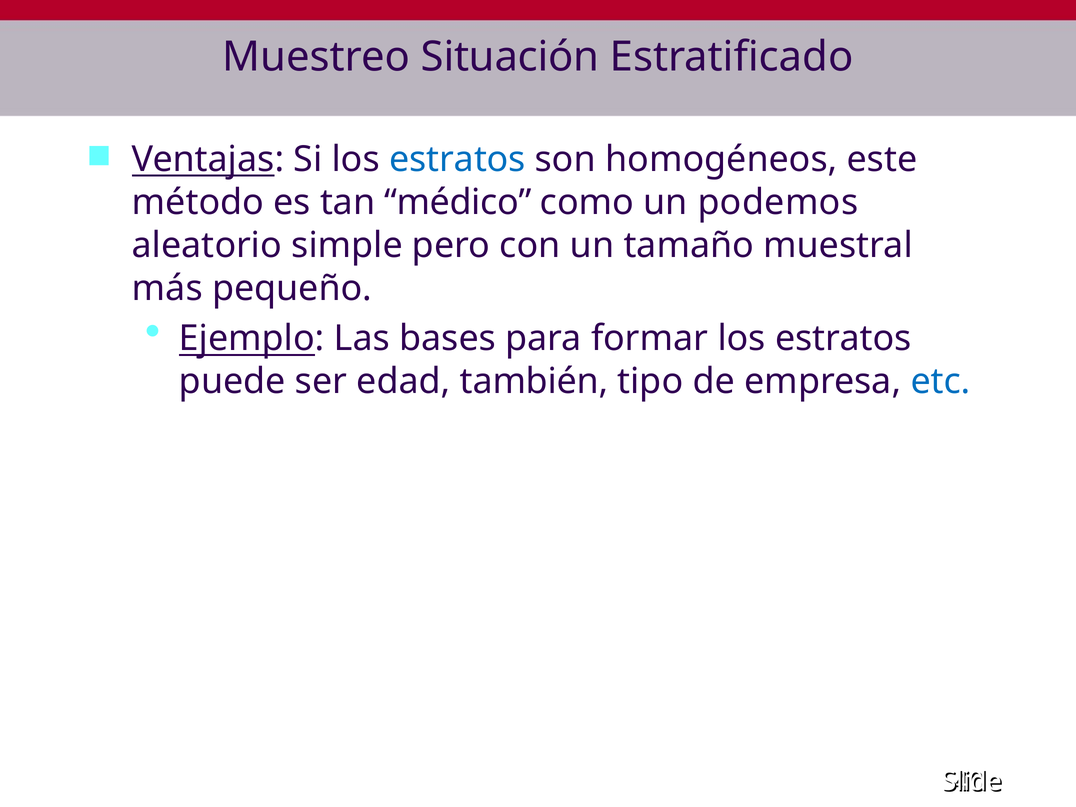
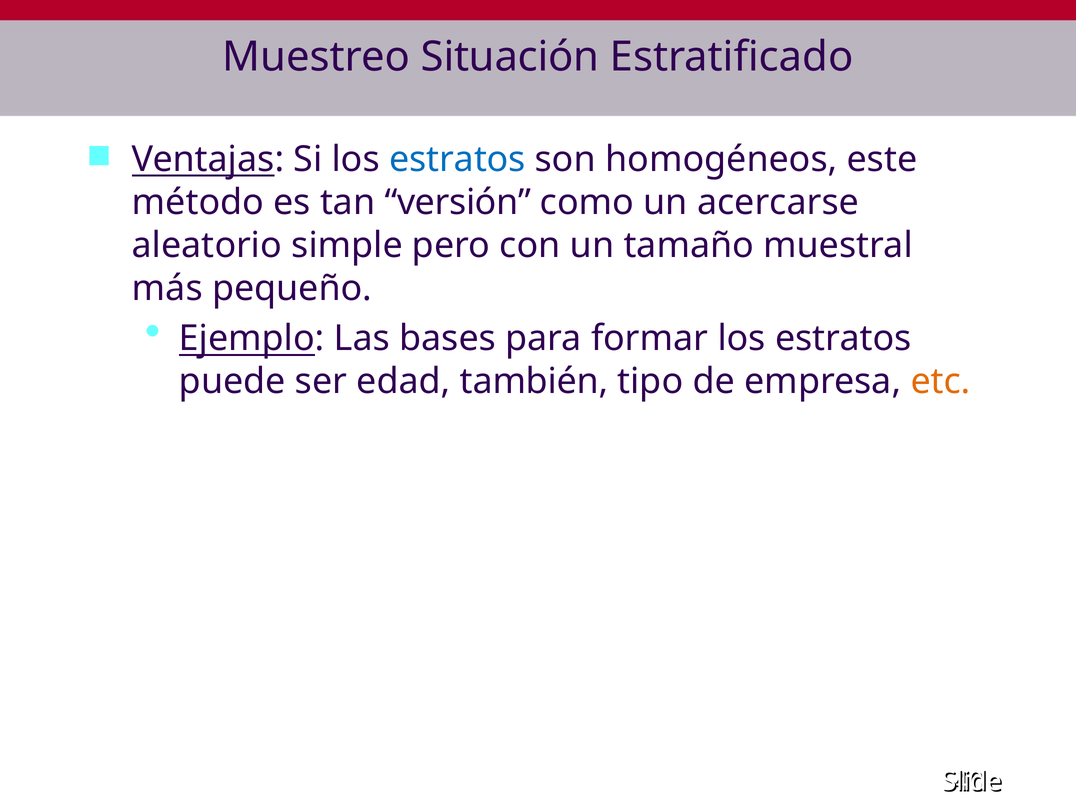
médico: médico -> versión (458, 202)
podemos: podemos -> acercarse (778, 202)
etc colour: blue -> orange (941, 382)
